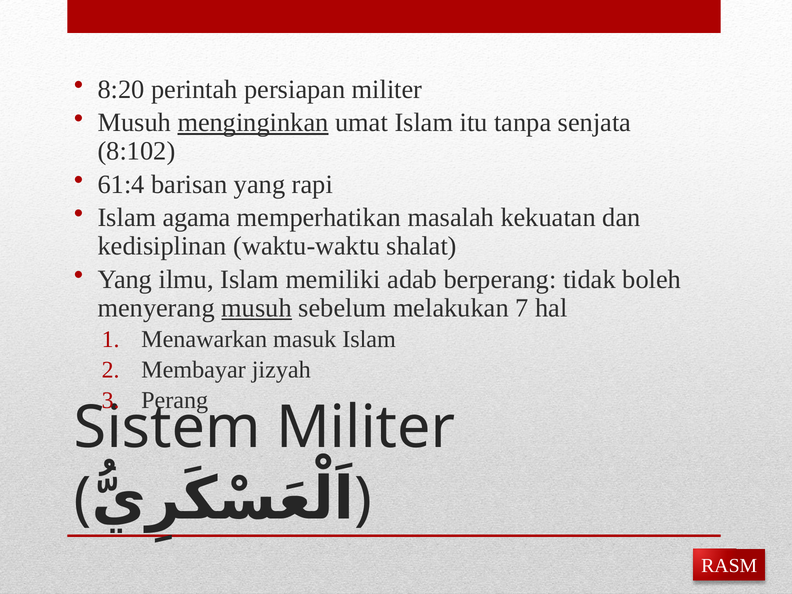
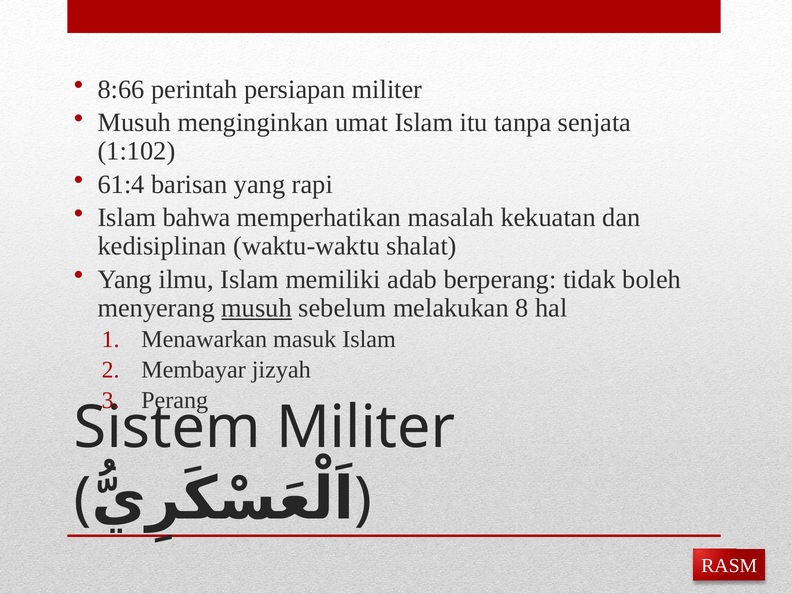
8:20: 8:20 -> 8:66 (121, 89)
menginginkan underline: present -> none (253, 123)
8:102: 8:102 -> 1:102 (137, 151)
agama: agama -> bahwa (197, 218)
melakukan 7: 7 -> 8 (522, 308)
